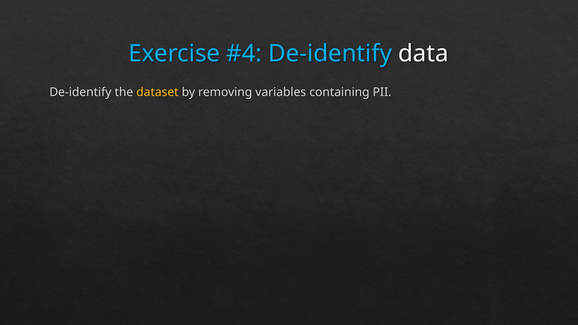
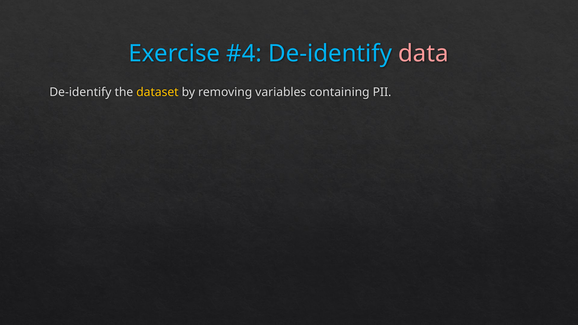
data colour: white -> pink (423, 54)
